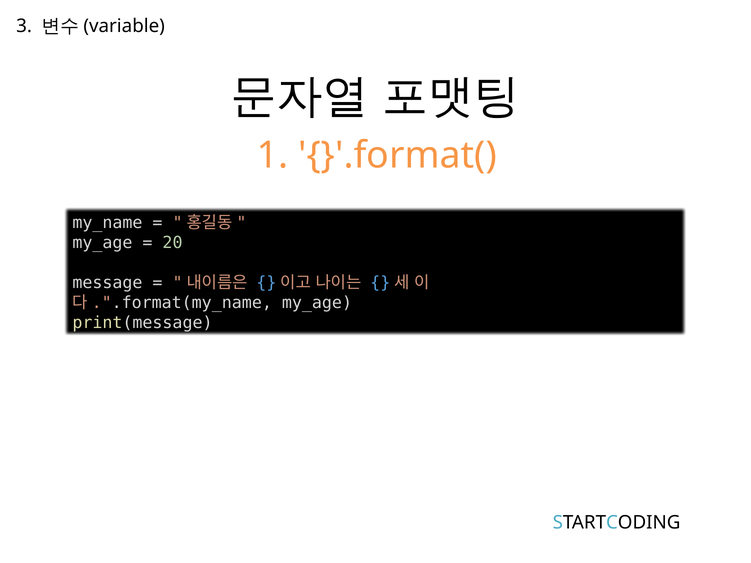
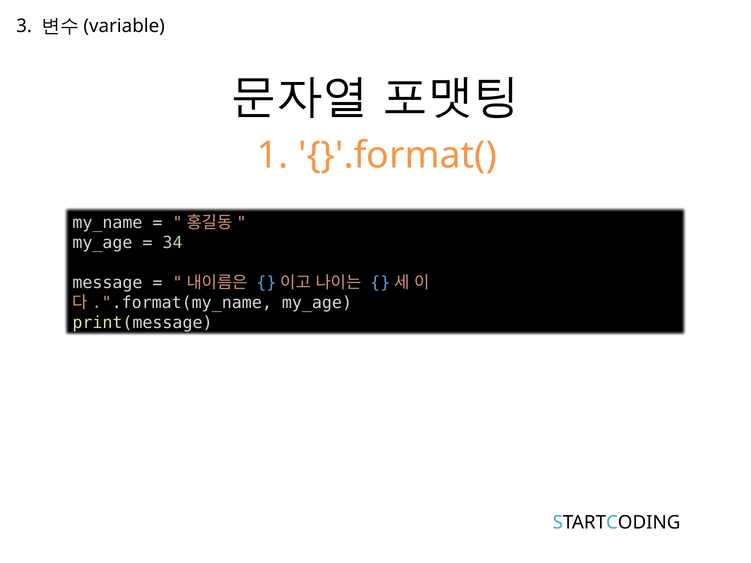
20: 20 -> 34 (173, 243)
